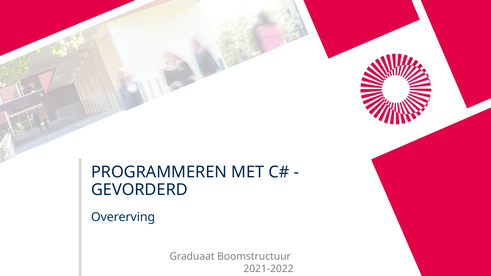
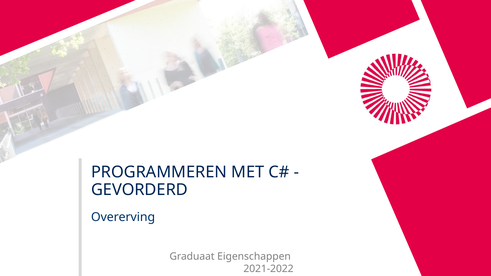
Boomstructuur: Boomstructuur -> Eigenschappen (254, 257)
